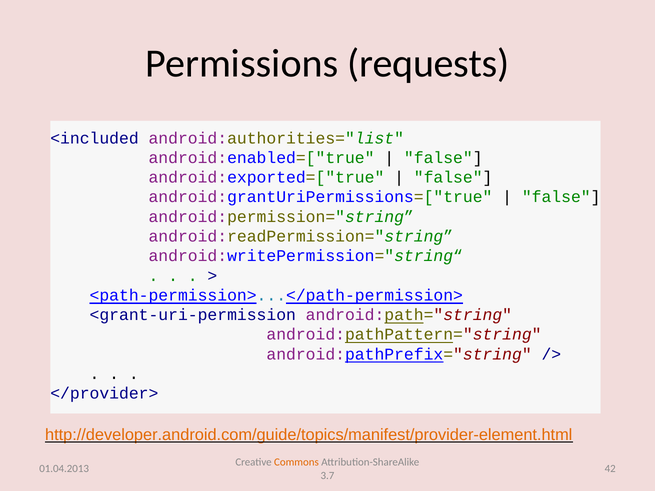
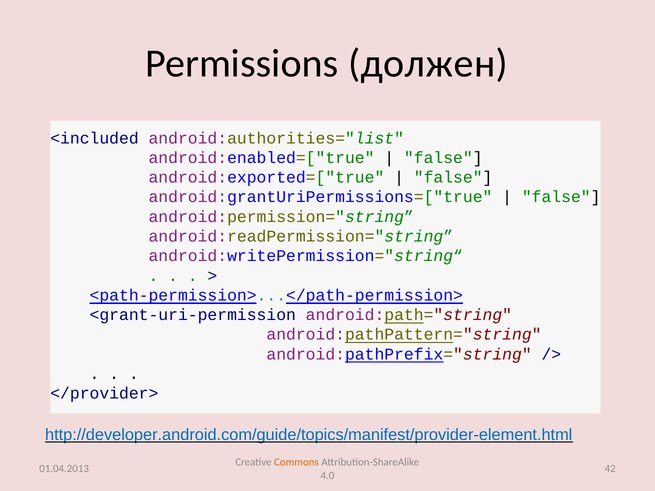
requests: requests -> должен (428, 63)
http://developer.android.com/guide/topics/manifest/provider-element.html colour: orange -> blue (309, 435)
3.7: 3.7 -> 4.0 (327, 476)
